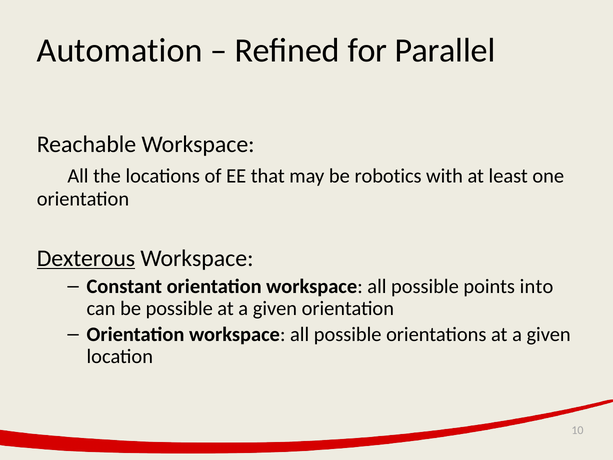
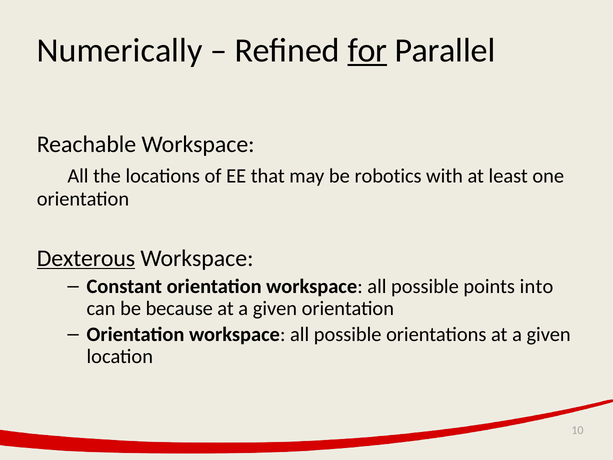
Automation: Automation -> Numerically (120, 50)
for underline: none -> present (367, 50)
be possible: possible -> because (179, 308)
